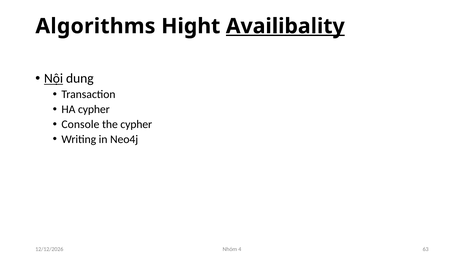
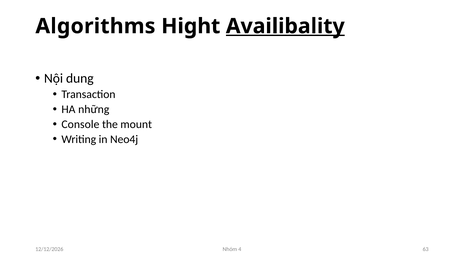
Nội underline: present -> none (54, 78)
HA cypher: cypher -> những (94, 109)
the cypher: cypher -> mount (136, 124)
